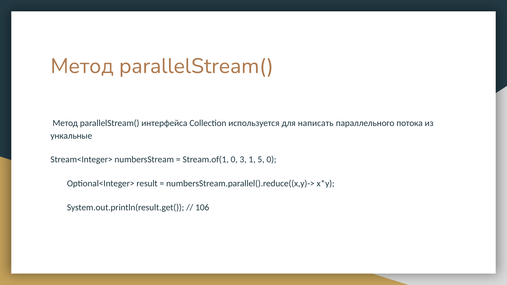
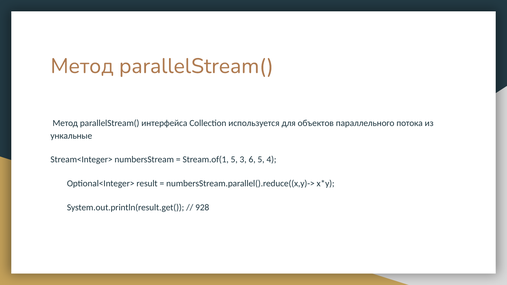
написать: написать -> объектов (316, 123)
Stream.of(1 0: 0 -> 5 (234, 160)
1: 1 -> 6 (252, 160)
5 0: 0 -> 4 (271, 160)
106: 106 -> 928 (202, 208)
